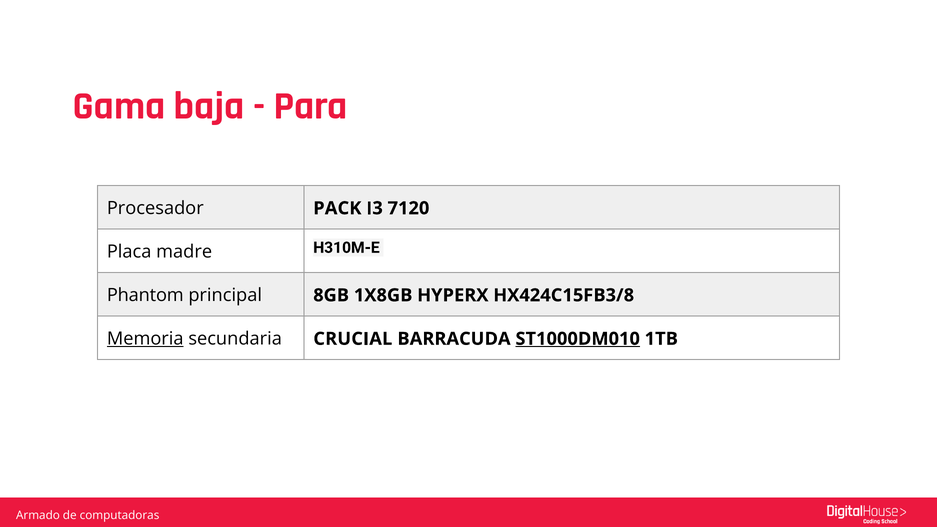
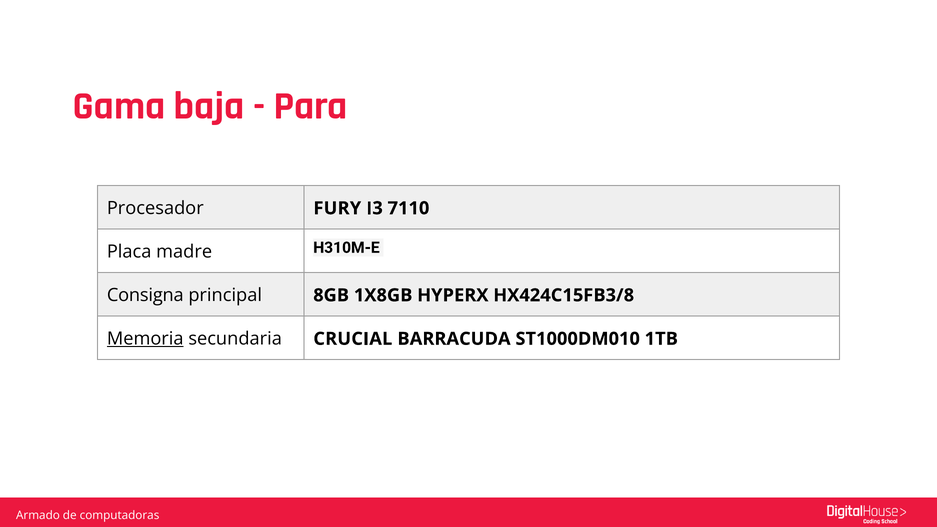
PACK: PACK -> FURY (337, 208)
7120: 7120 -> 7110 (408, 208)
Phantom: Phantom -> Consigna (145, 295)
ST1000DM010 underline: present -> none (578, 339)
